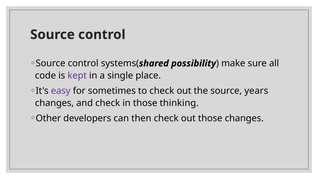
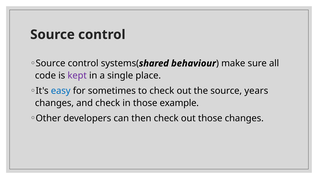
possibility: possibility -> behaviour (194, 63)
easy colour: purple -> blue (61, 91)
thinking: thinking -> example (179, 103)
